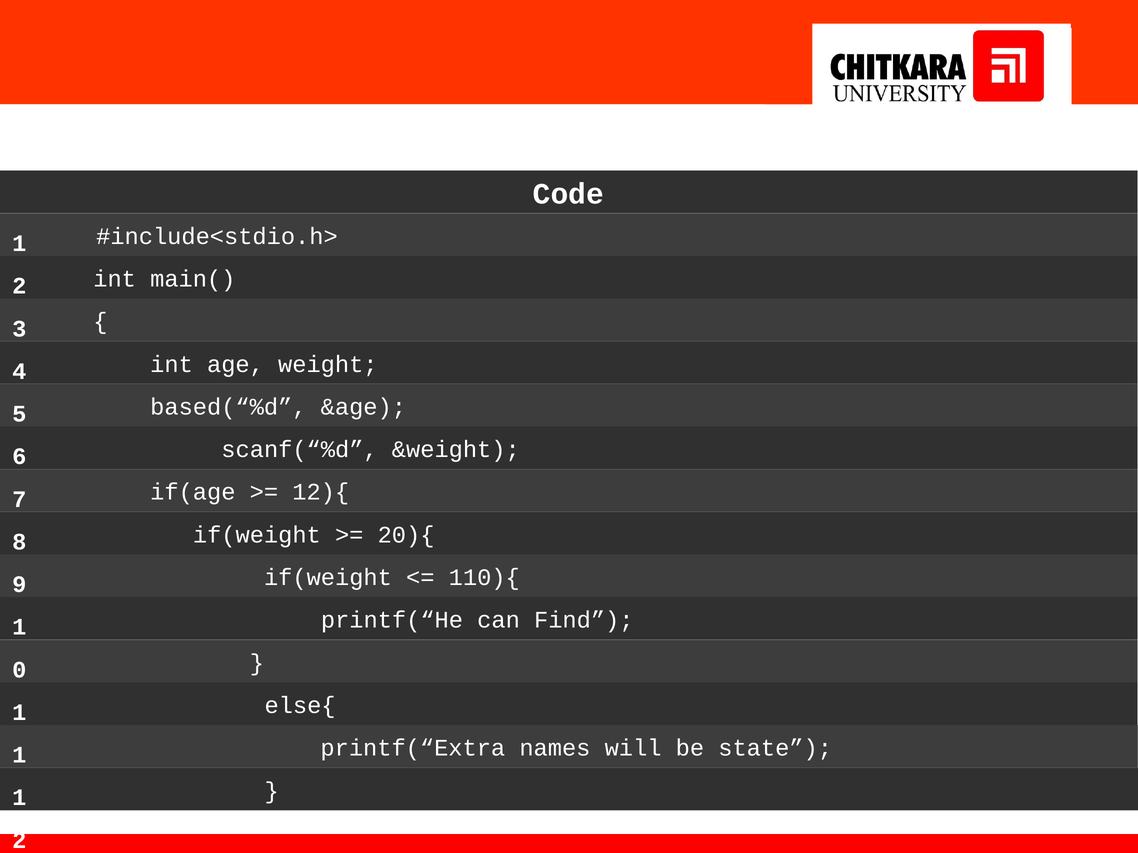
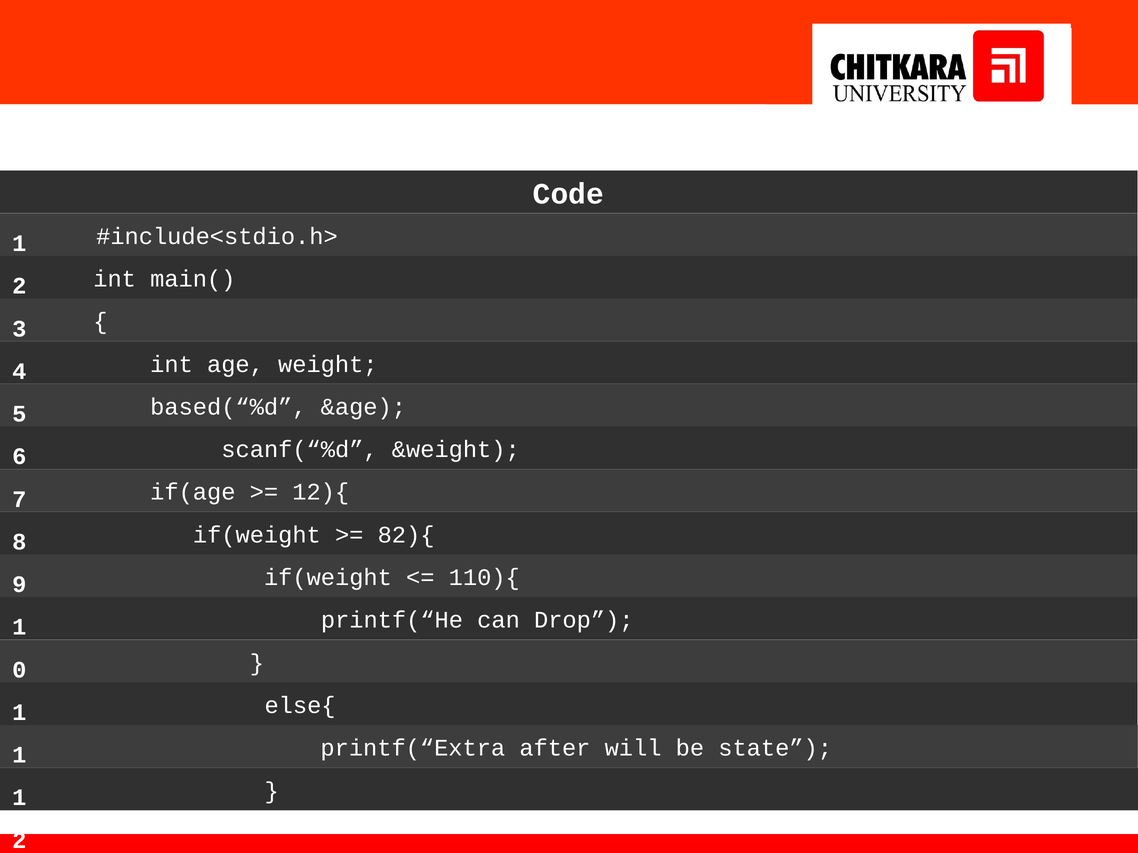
20){: 20){ -> 82){ (406, 535)
Find: Find -> Drop (584, 620)
names: names -> after (555, 749)
